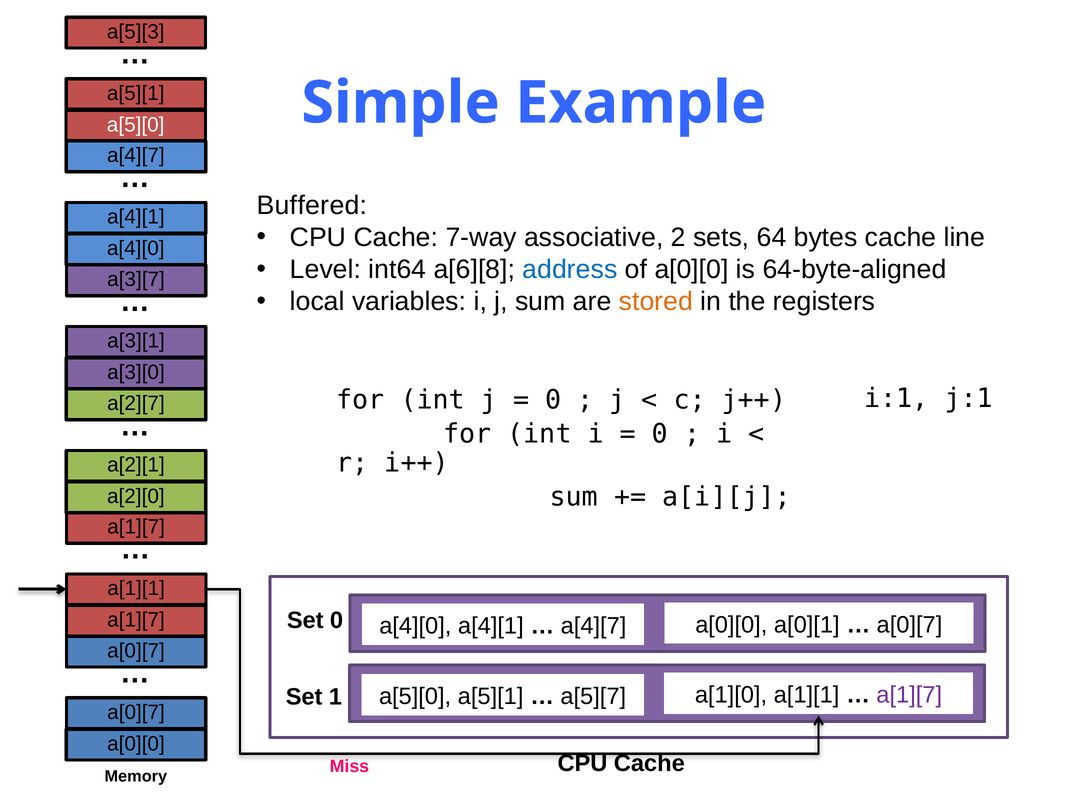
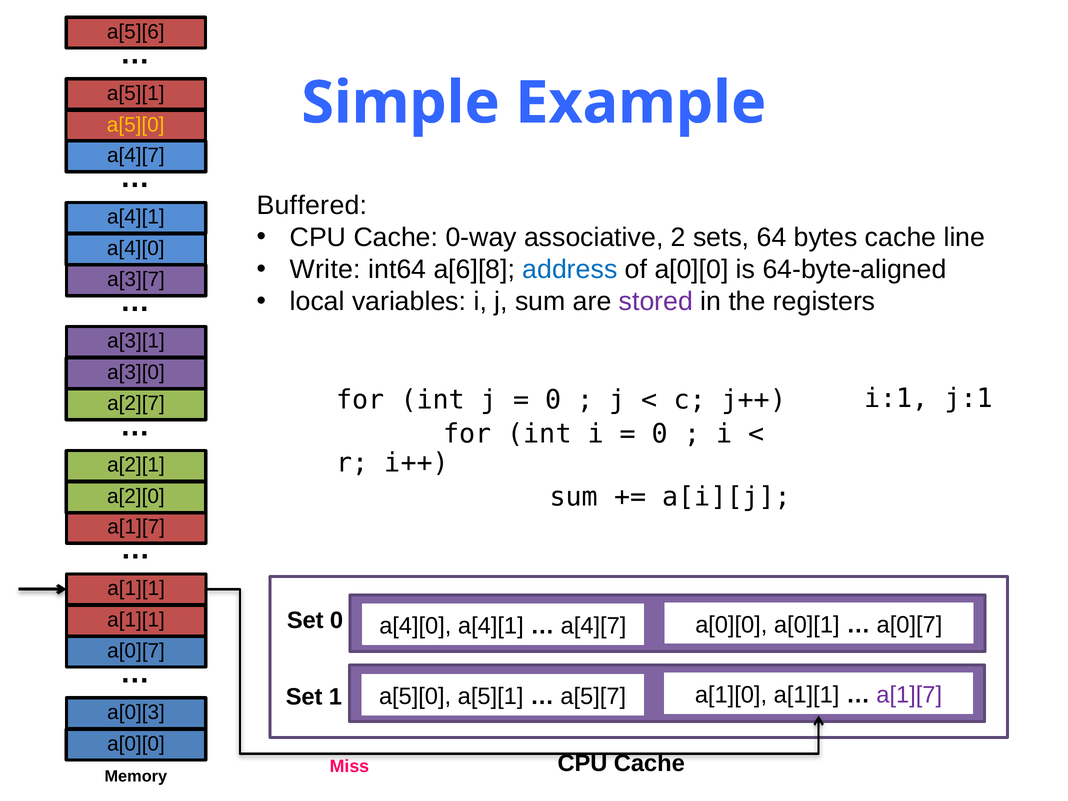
a[5][3: a[5][3 -> a[5][6 (136, 32)
a[5][0 colour: white -> yellow (136, 125)
7-way: 7-way -> 0-way (481, 238)
Level: Level -> Write (325, 270)
stored colour: orange -> purple (656, 302)
a[1][7: a[1][7 -> a[1][1 (136, 620)
a[0][7: a[0][7 -> a[0][3 (136, 712)
